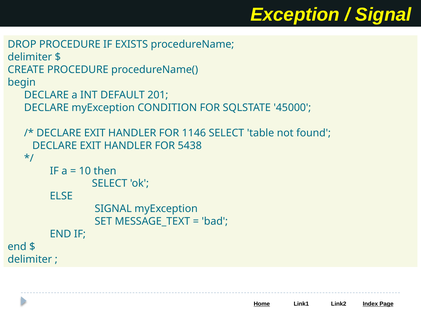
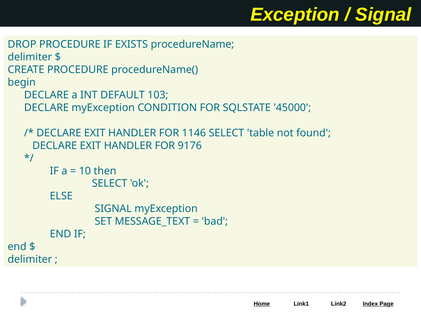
201: 201 -> 103 (158, 95)
5438: 5438 -> 9176 (190, 145)
